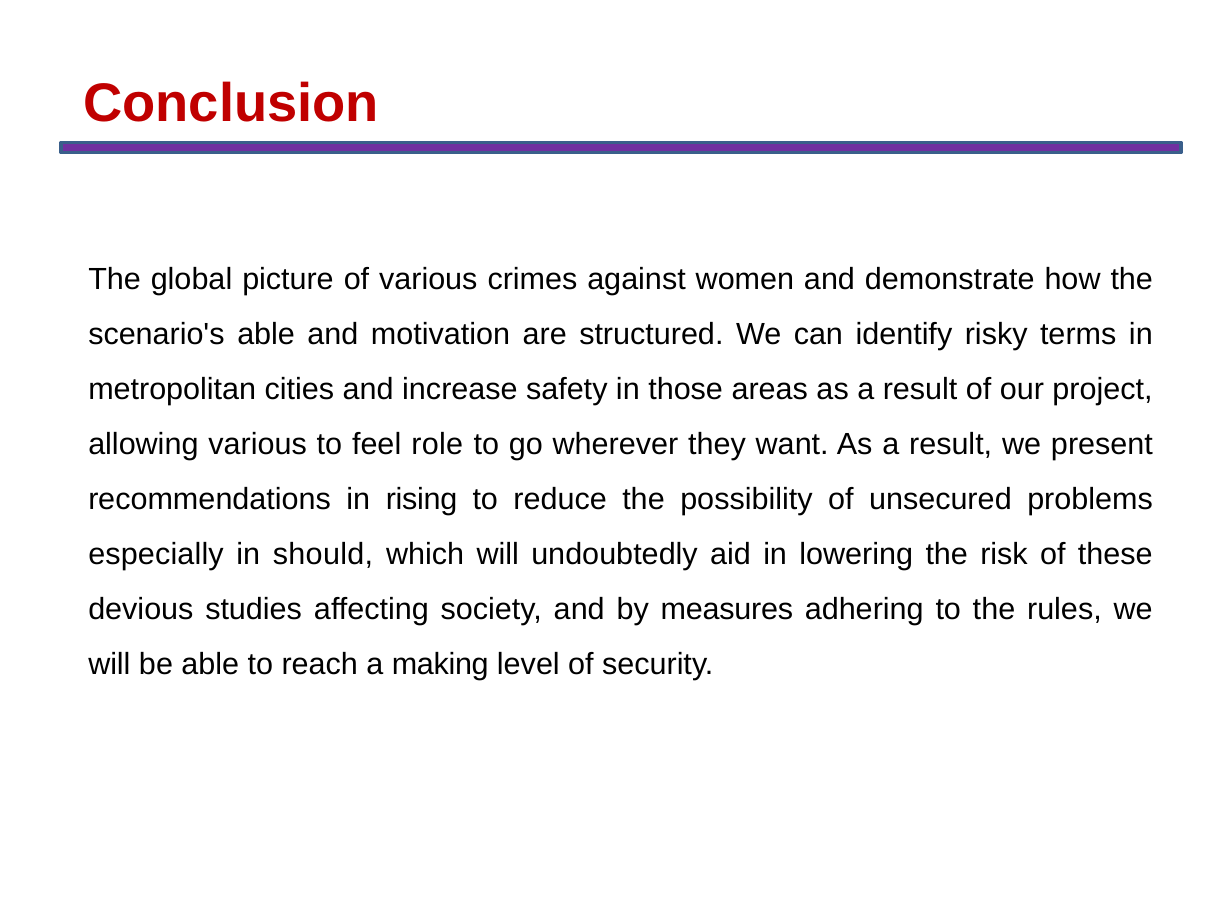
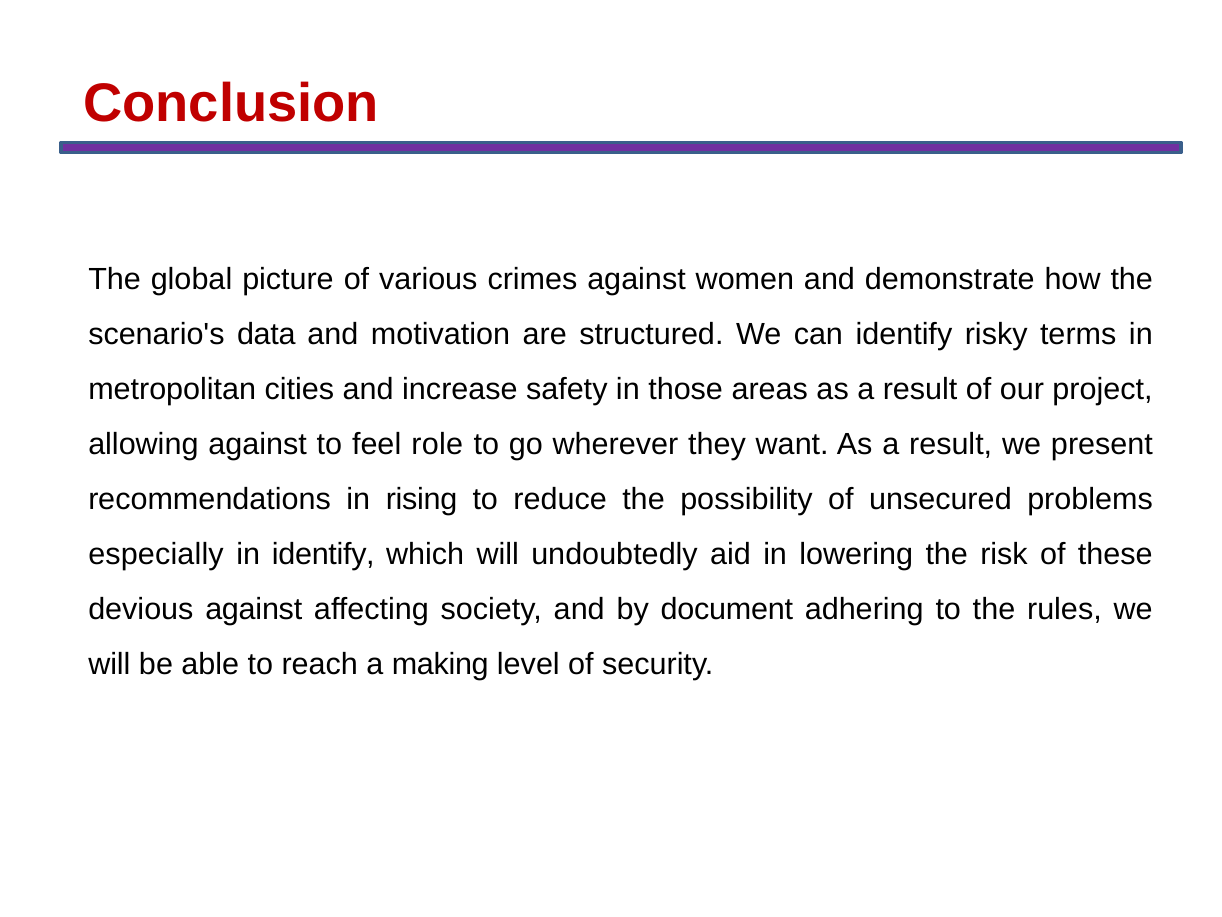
scenario's able: able -> data (266, 334)
allowing various: various -> against (258, 444)
in should: should -> identify (323, 554)
devious studies: studies -> against (254, 609)
measures: measures -> document (727, 609)
